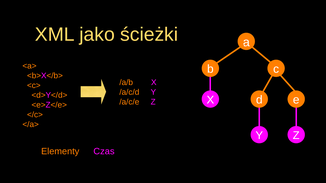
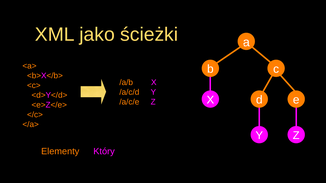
Czas: Czas -> Który (104, 152)
